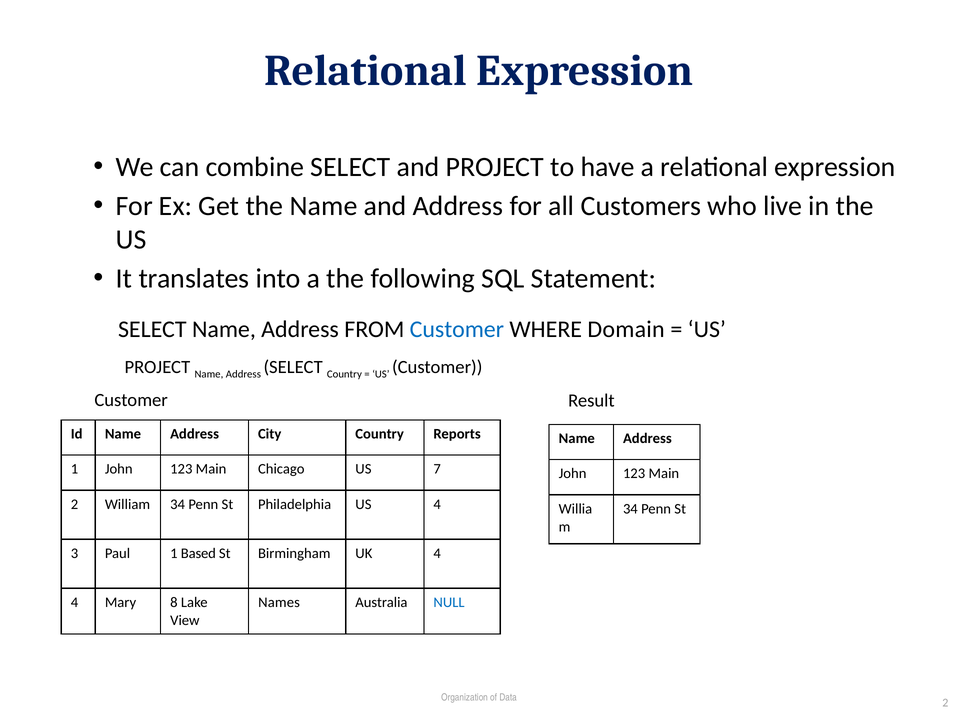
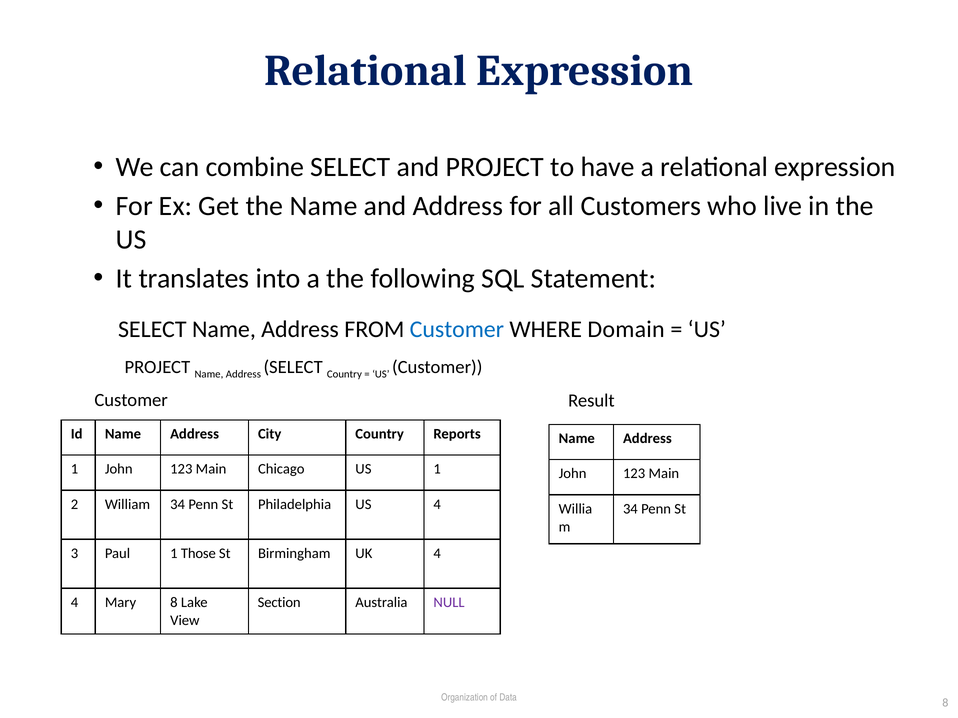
US 7: 7 -> 1 (437, 469)
Based: Based -> Those (198, 554)
Names: Names -> Section (279, 603)
NULL colour: blue -> purple (449, 603)
Data 2: 2 -> 8 (945, 703)
